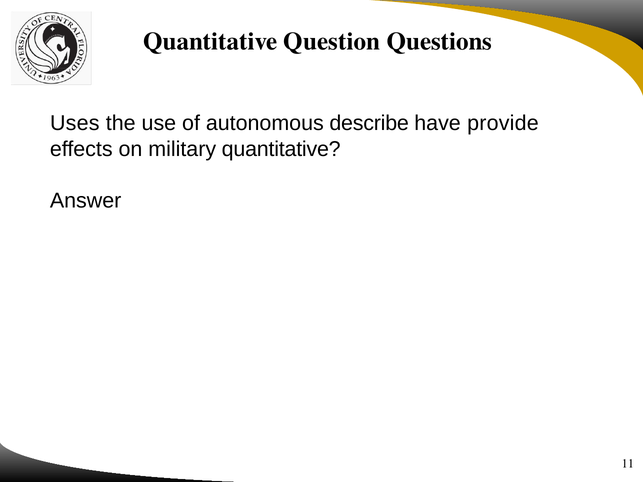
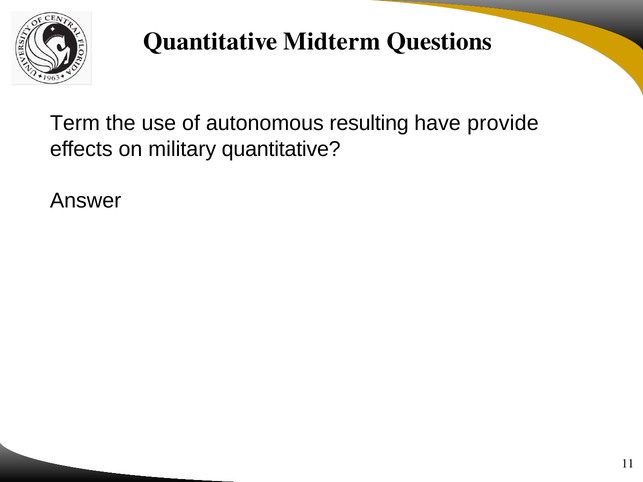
Question: Question -> Midterm (332, 42)
Uses: Uses -> Term (75, 123)
describe: describe -> resulting (369, 123)
